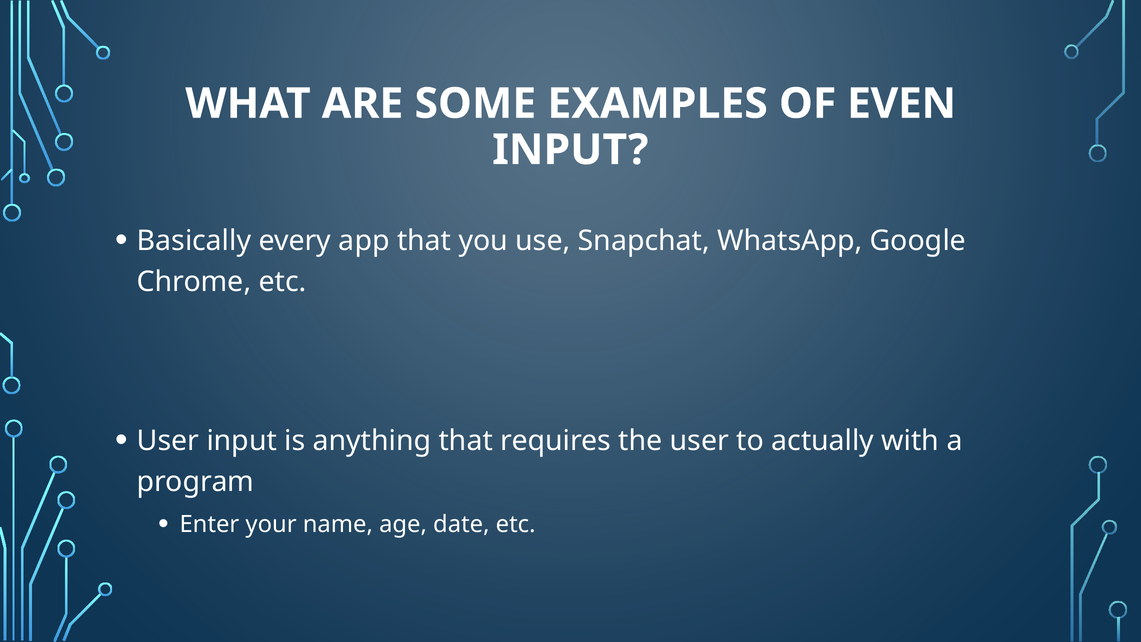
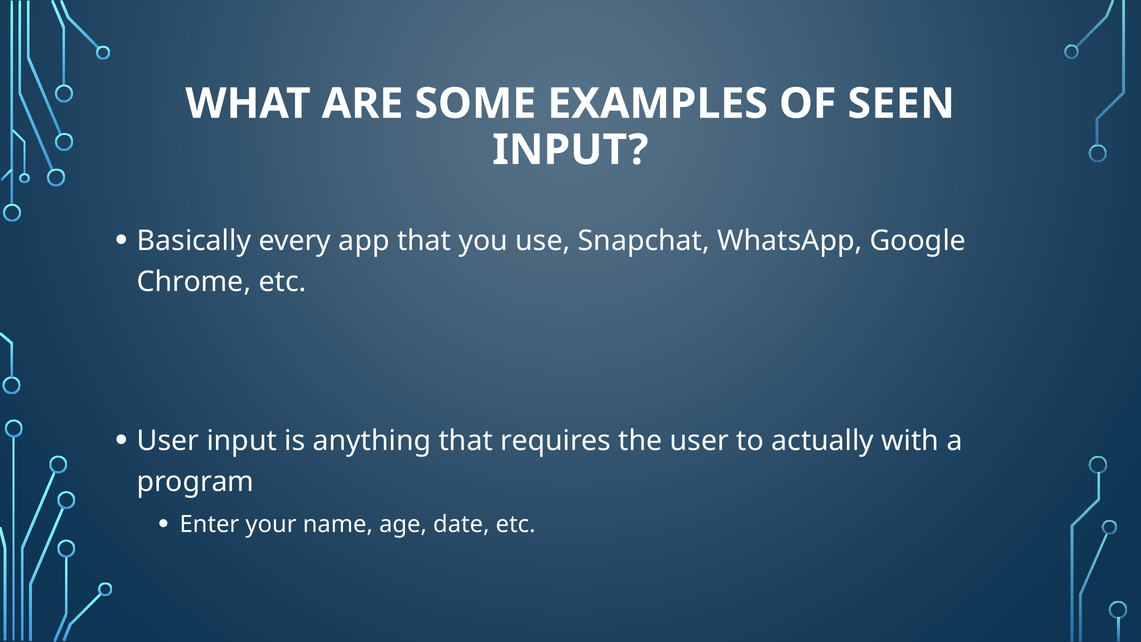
EVEN: EVEN -> SEEN (901, 104)
